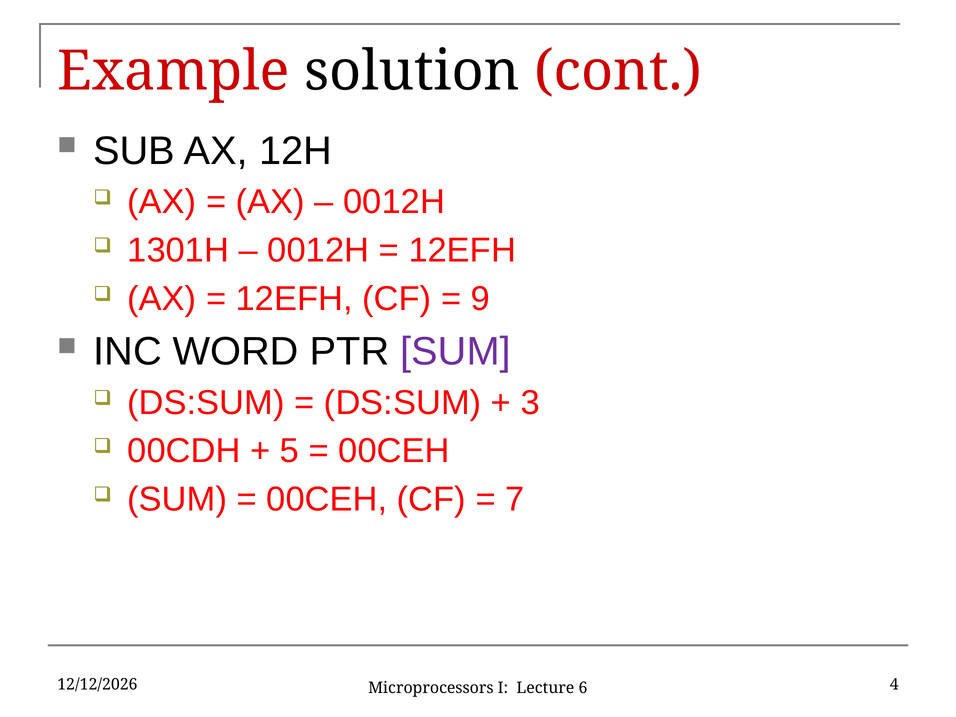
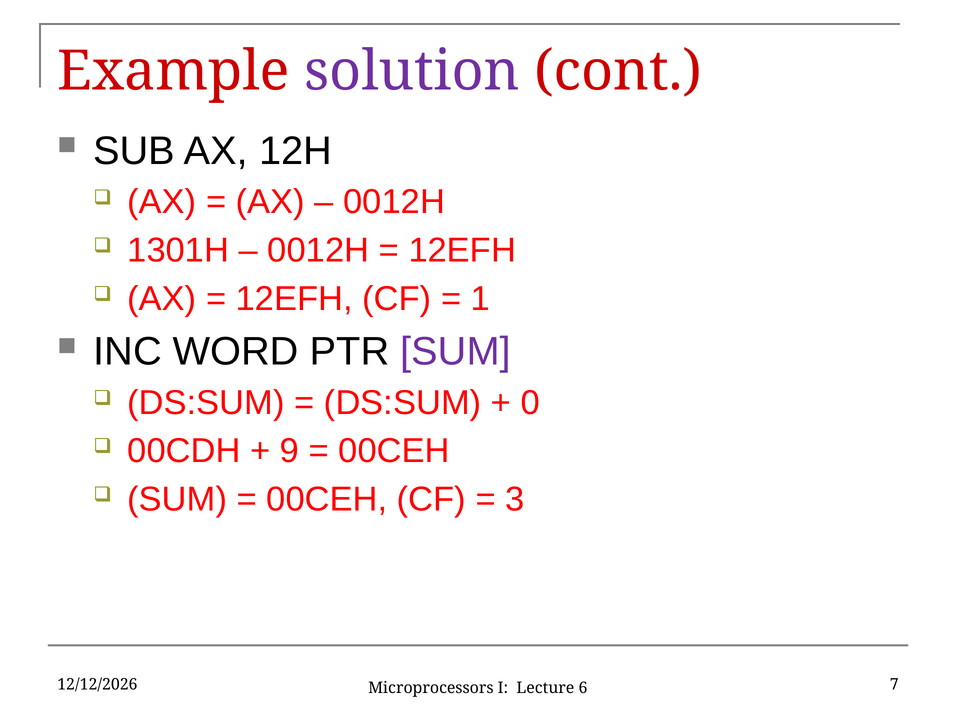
solution colour: black -> purple (412, 71)
9: 9 -> 1 (480, 299)
3: 3 -> 0 (530, 403)
5: 5 -> 9 (290, 451)
7: 7 -> 3 (515, 499)
4: 4 -> 7 (894, 685)
